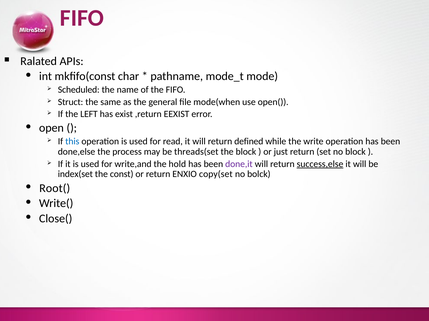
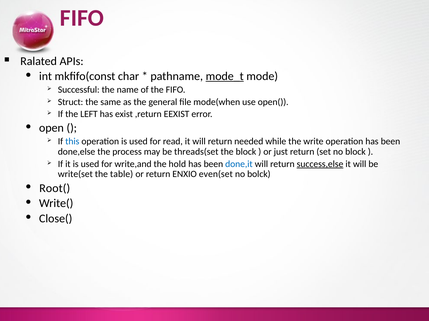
mode_t underline: none -> present (225, 76)
Scheduled: Scheduled -> Successful (79, 90)
defined: defined -> needed (249, 142)
done,it colour: purple -> blue (239, 164)
index(set: index(set -> write(set (75, 175)
const: const -> table (122, 175)
copy(set: copy(set -> even(set (216, 175)
